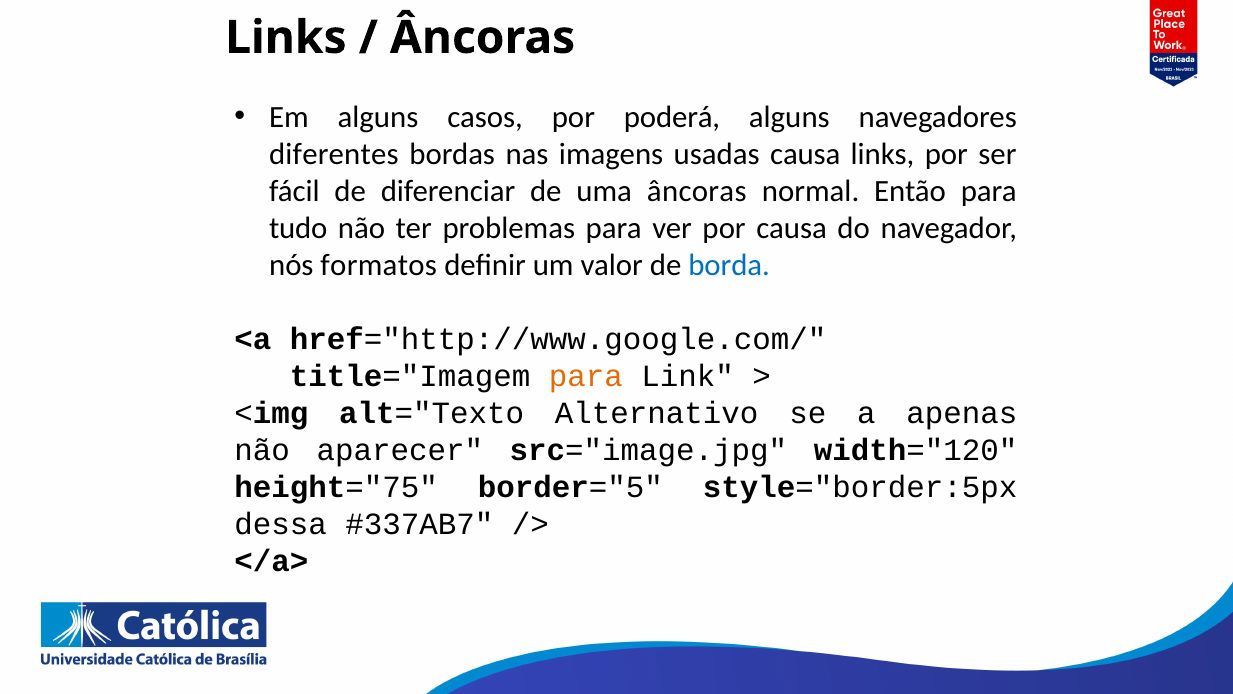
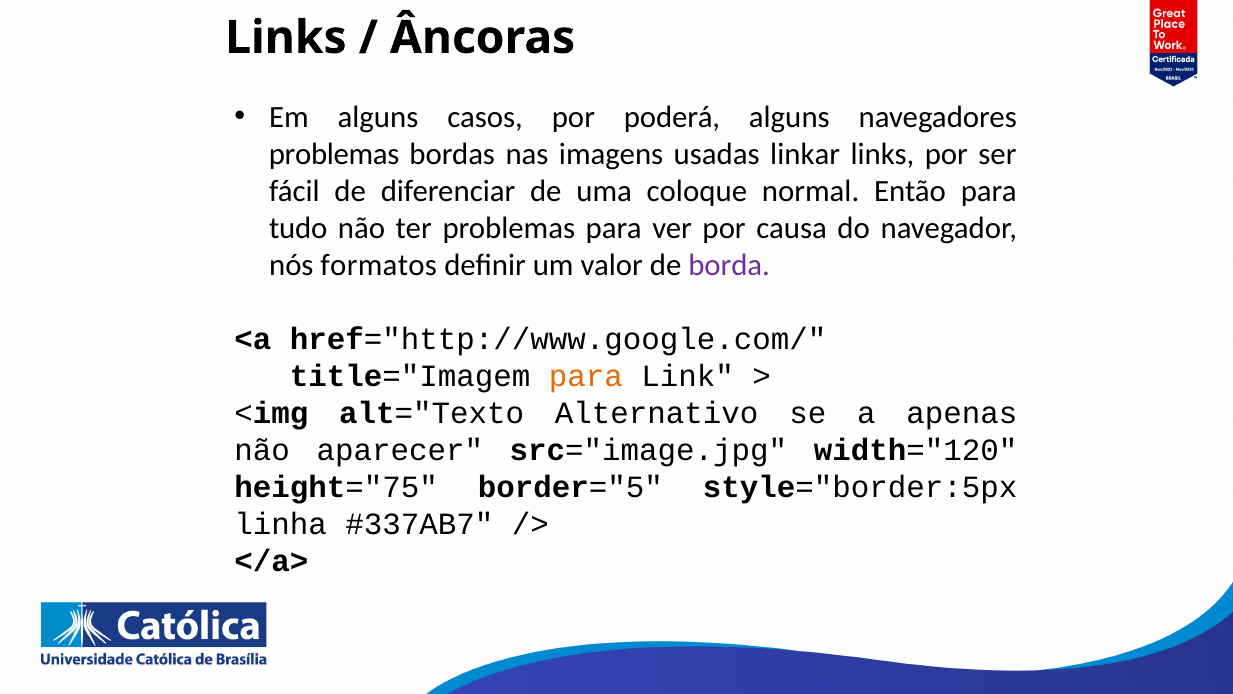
diferentes: diferentes -> problemas (334, 154)
usadas causa: causa -> linkar (805, 154)
uma âncoras: âncoras -> coloque (697, 191)
borda colour: blue -> purple (729, 265)
dessa: dessa -> linha (281, 524)
